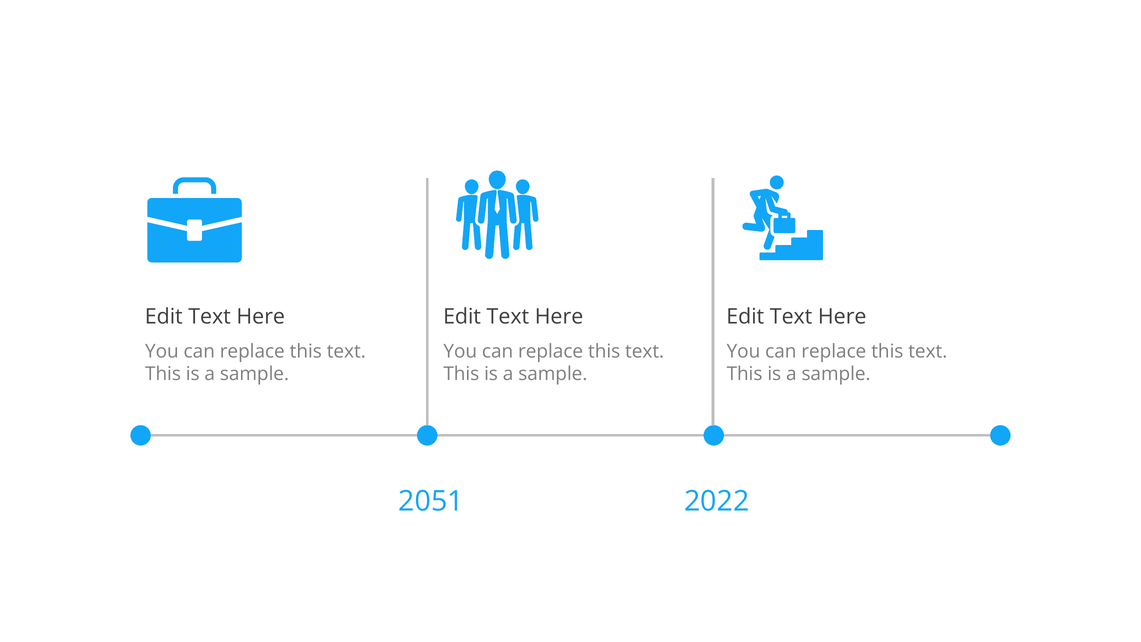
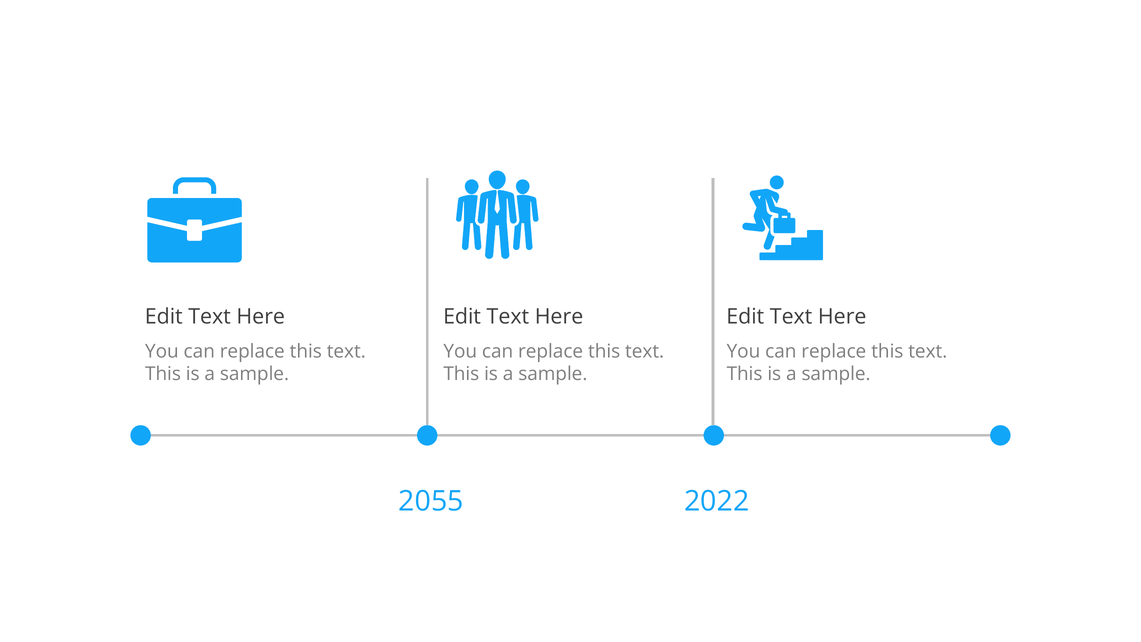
2051: 2051 -> 2055 (431, 501)
